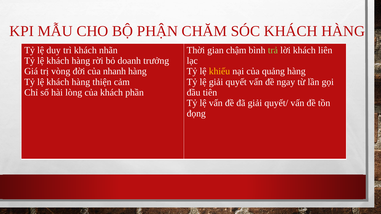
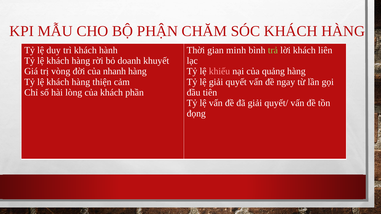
nhãn: nhãn -> hành (108, 50)
chậm: chậm -> minh (236, 50)
trưởng: trưởng -> khuyết (156, 61)
khiếu colour: yellow -> pink (219, 71)
